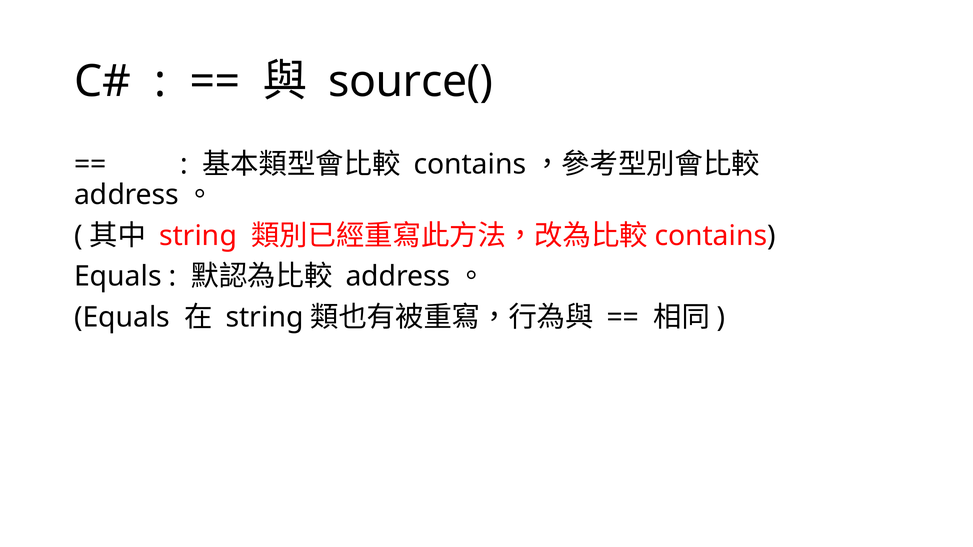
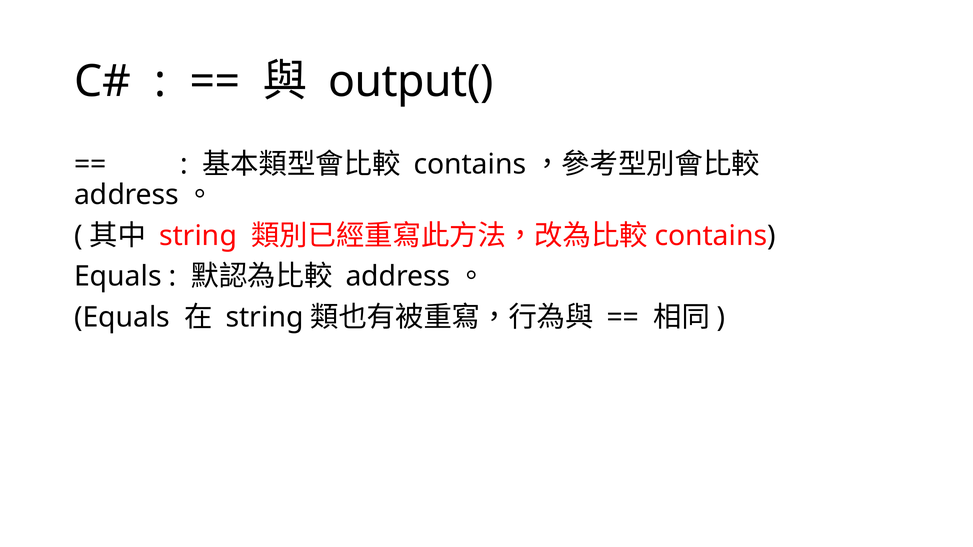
source(: source( -> output( (411, 82)
